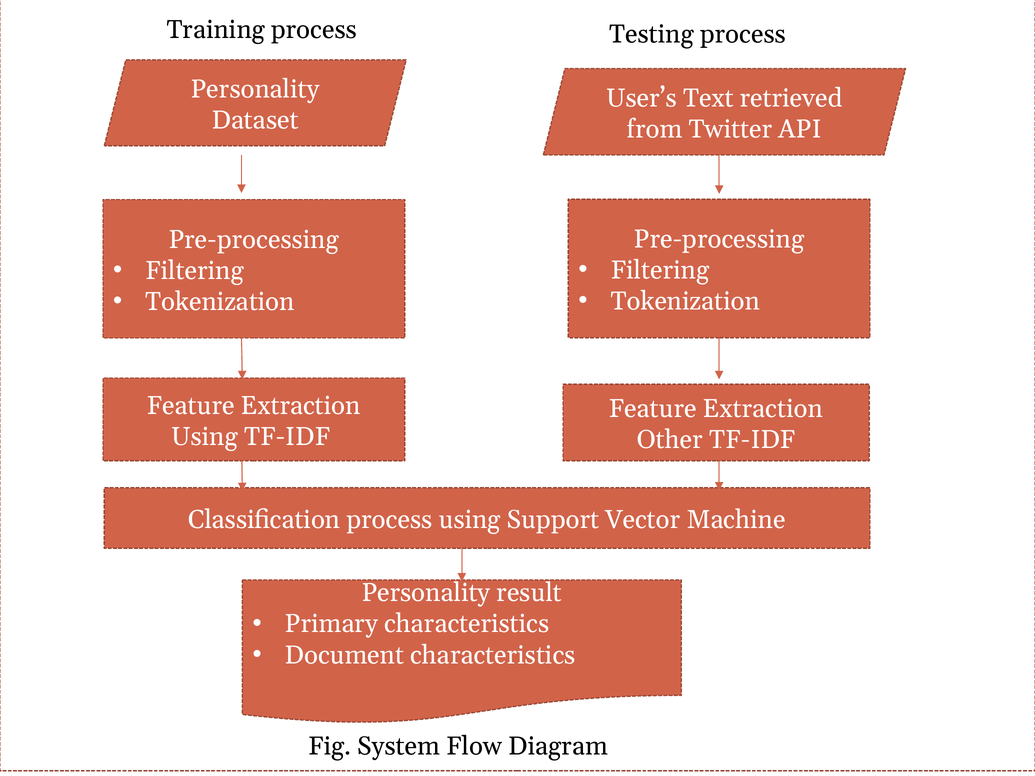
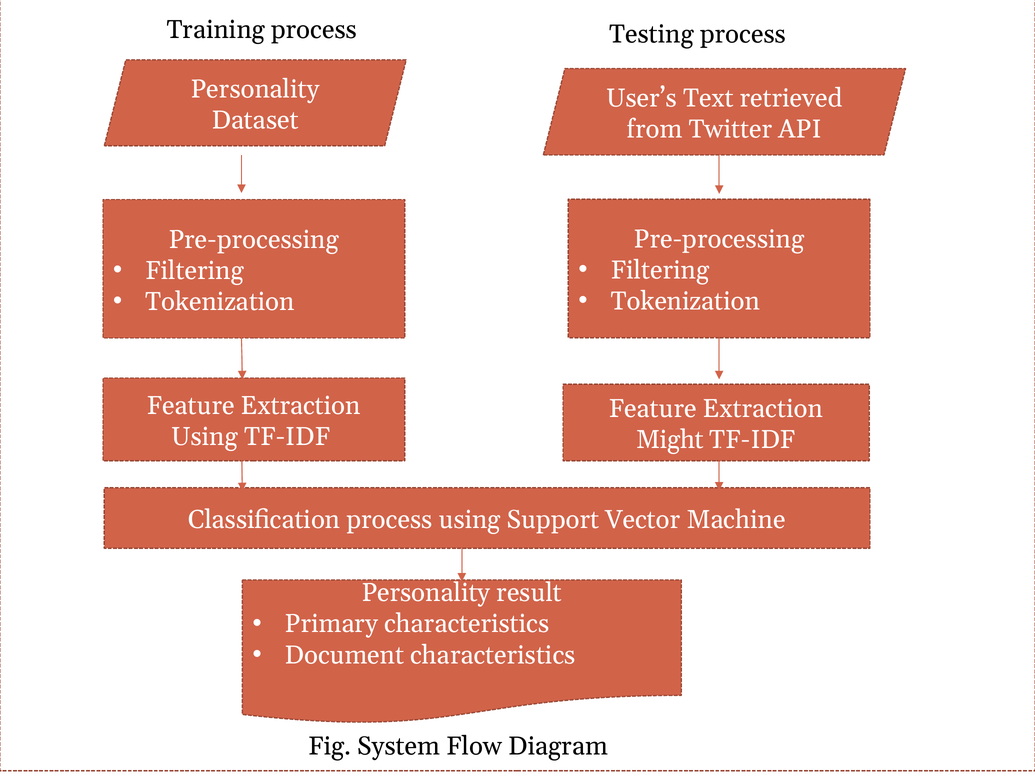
Other: Other -> Might (670, 440)
